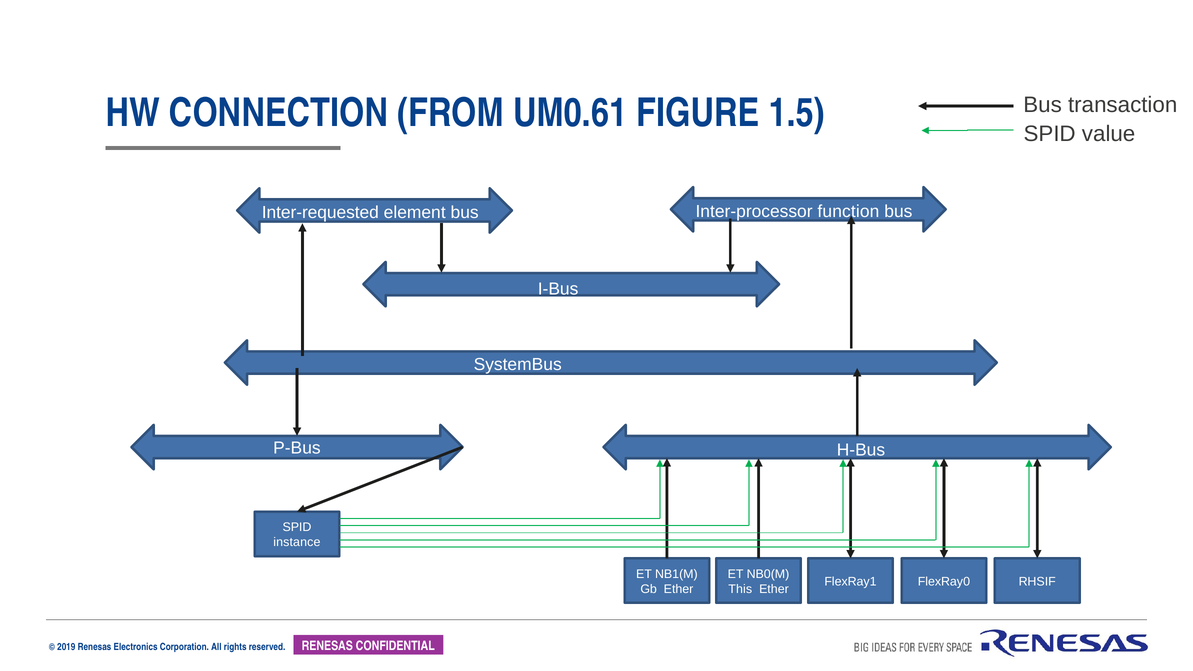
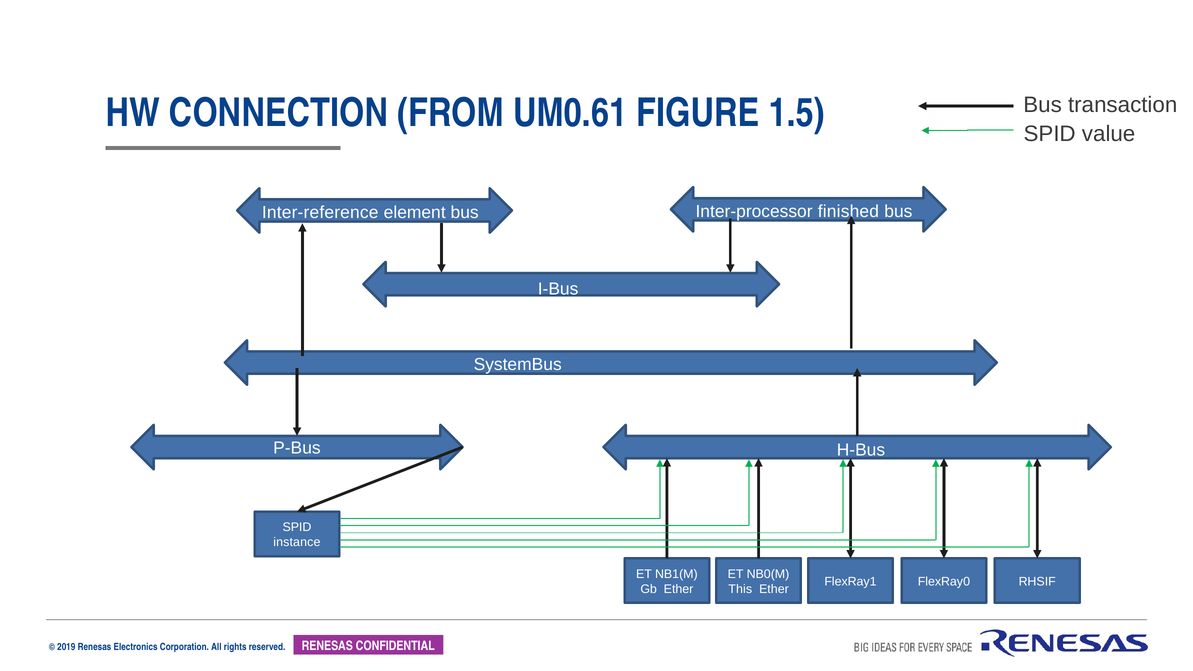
Inter-requested: Inter-requested -> Inter-reference (320, 213)
function: function -> finished (848, 211)
